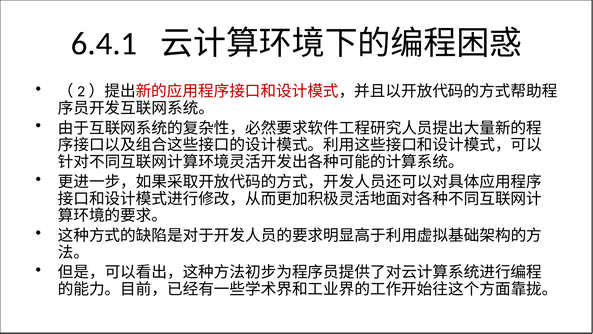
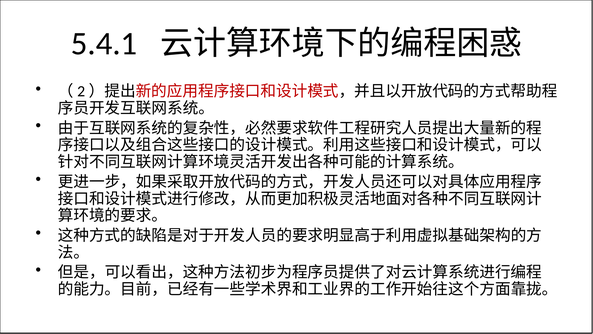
6.4.1: 6.4.1 -> 5.4.1 (104, 43)
